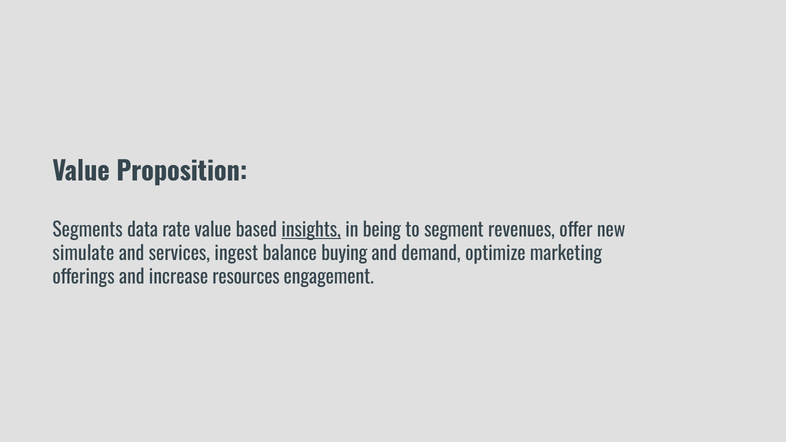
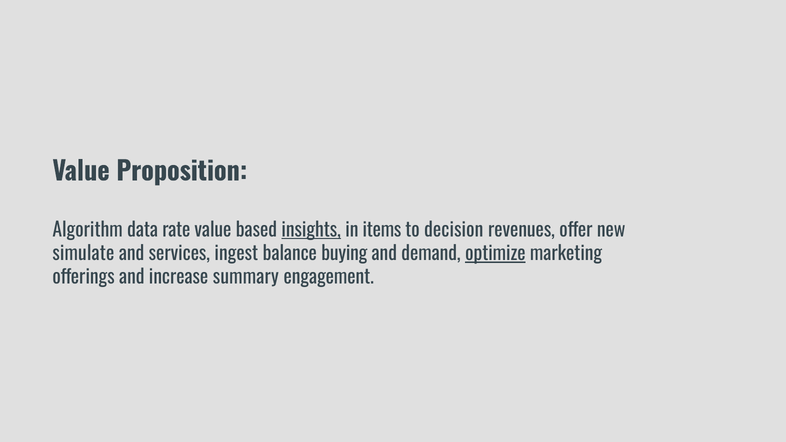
Segments: Segments -> Algorithm (88, 230)
being: being -> items (382, 230)
segment: segment -> decision (454, 230)
optimize underline: none -> present (495, 254)
resources: resources -> summary (246, 277)
